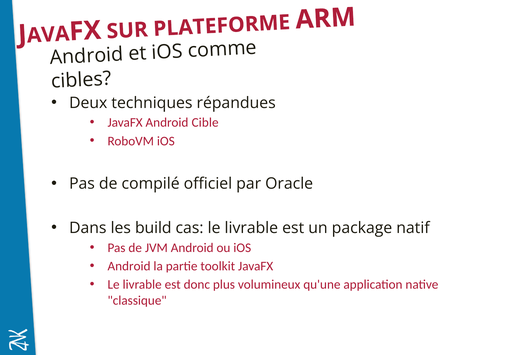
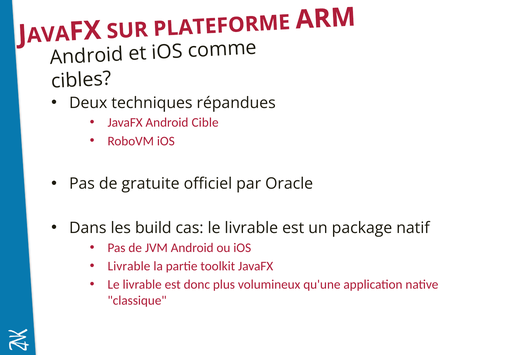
compilé: compilé -> gratuite (151, 184)
Android: Android -> Livrable (129, 266)
